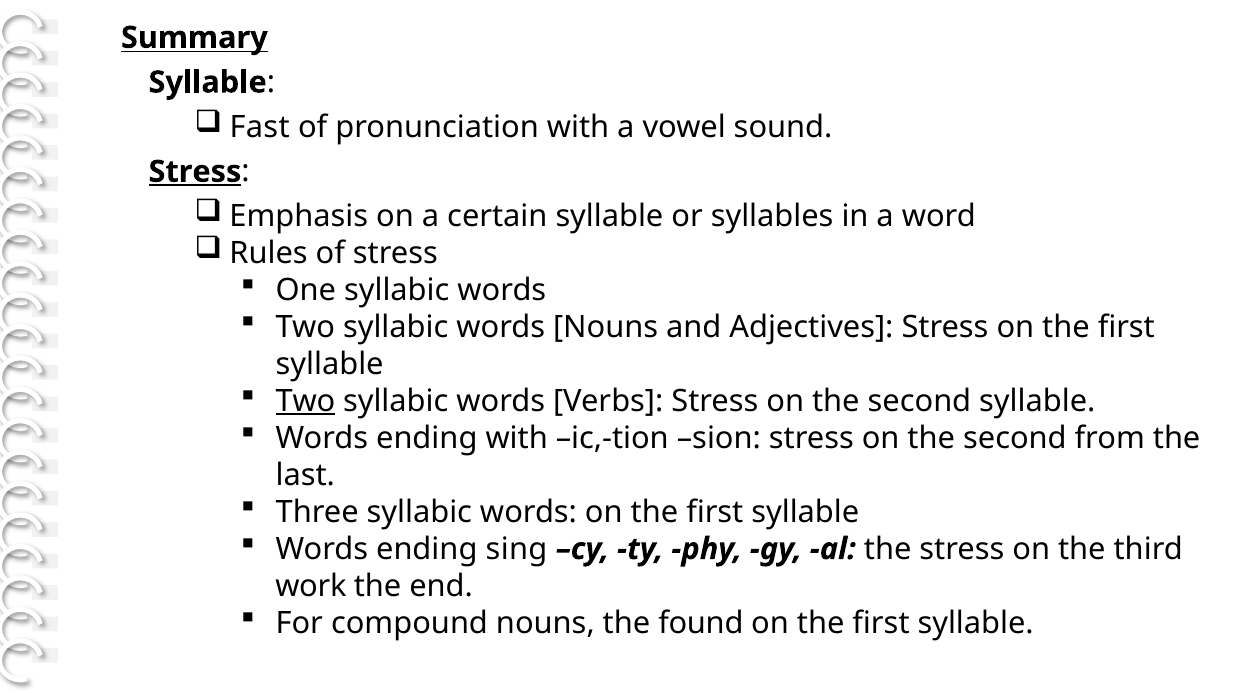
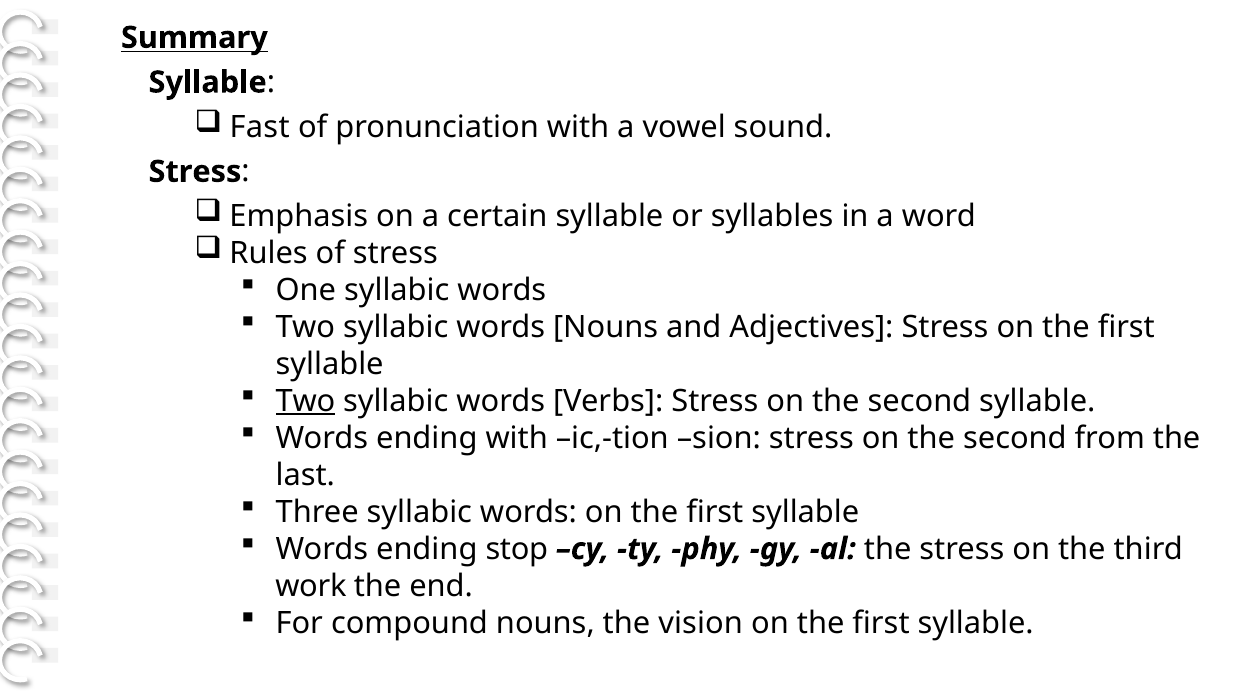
Stress underline: present -> none (195, 172)
sing: sing -> stop (517, 549)
found: found -> vision (701, 623)
